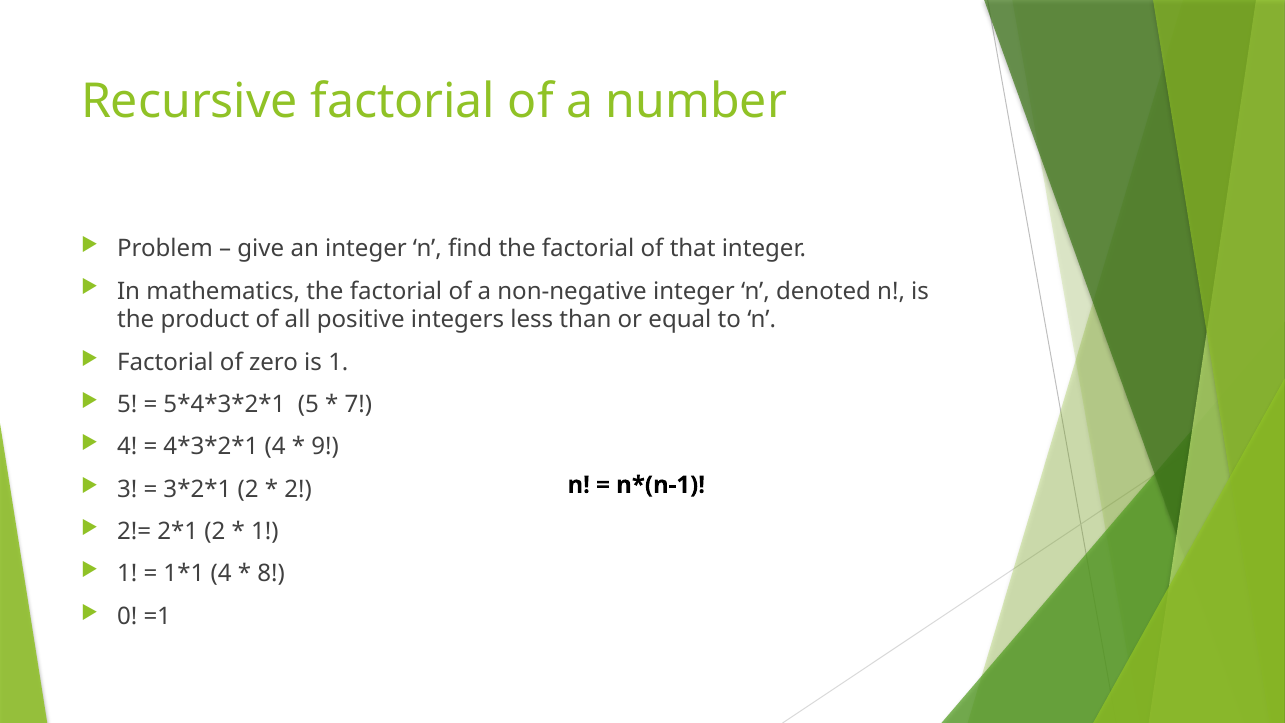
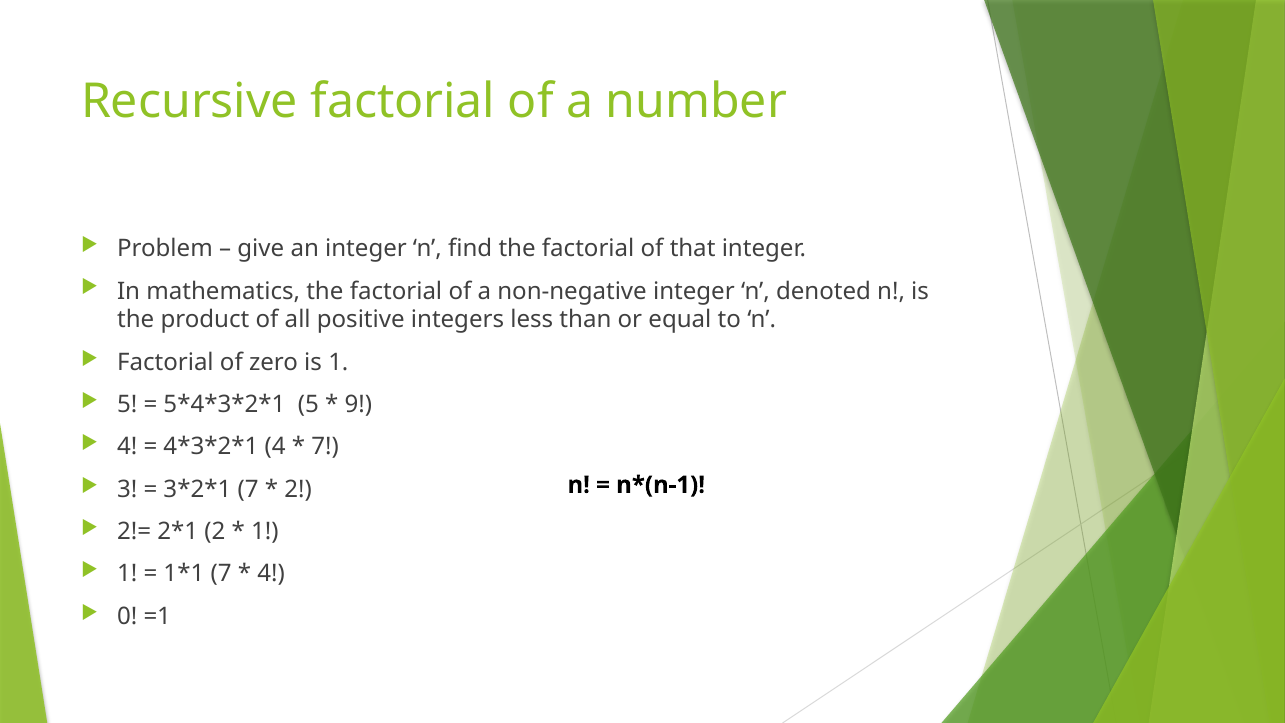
7: 7 -> 9 (358, 405)
9: 9 -> 7 (325, 447)
2: 2 -> 7 (248, 489)
4: 4 -> 7 (221, 574)
8: 8 -> 4 (271, 574)
